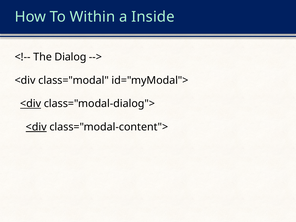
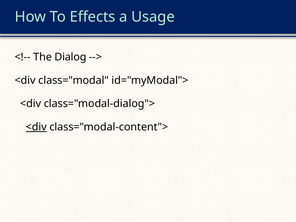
Within: Within -> Effects (93, 17)
Inside: Inside -> Usage (153, 17)
<div underline: present -> none (31, 104)
